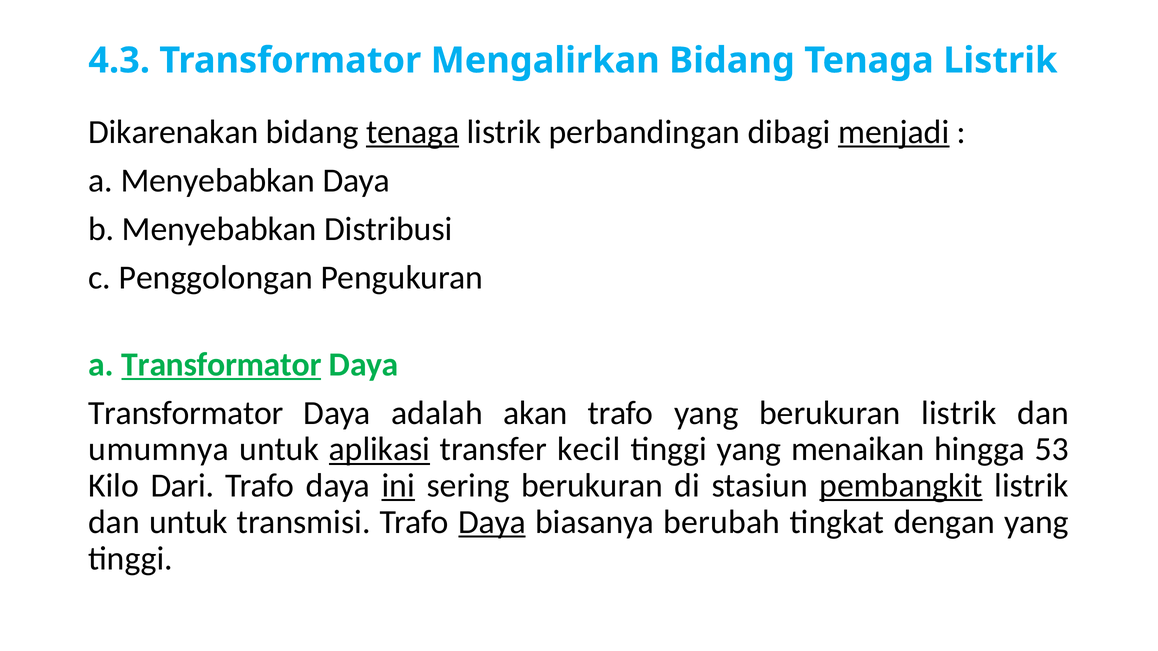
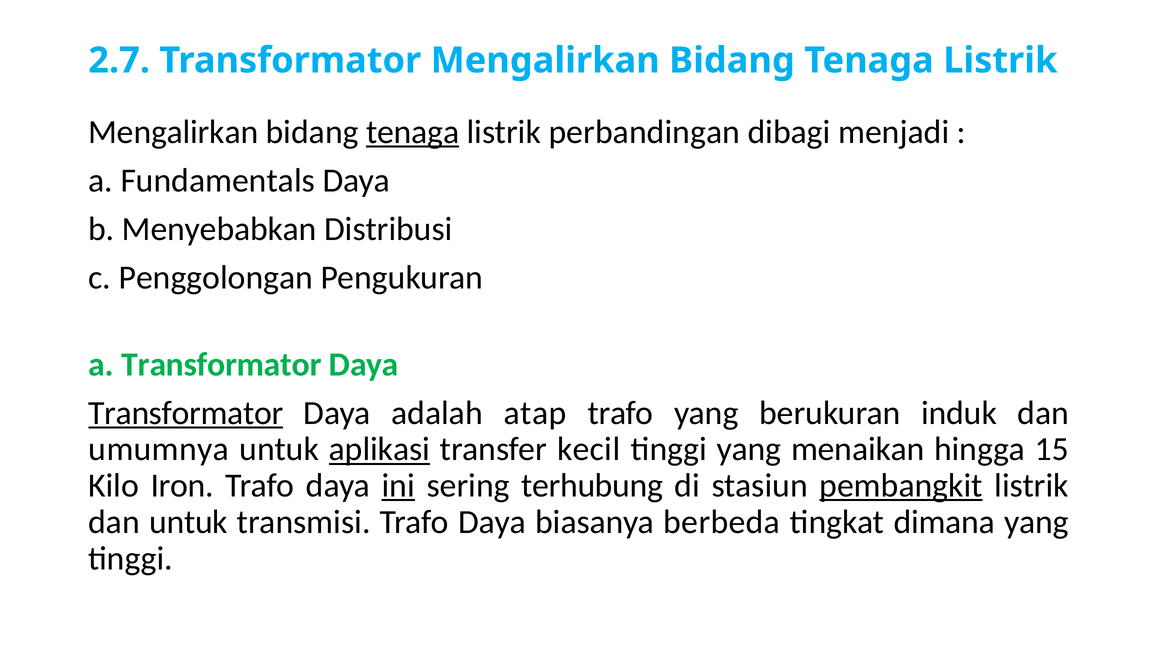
4.3: 4.3 -> 2.7 (119, 61)
Dikarenakan: Dikarenakan -> Mengalirkan (173, 132)
menjadi underline: present -> none (894, 132)
a Menyebabkan: Menyebabkan -> Fundamentals (218, 181)
Transformator underline: present -> none (221, 365)
Transformator underline: none -> present (186, 413)
akan: akan -> atap (535, 413)
berukuran listrik: listrik -> induk (959, 413)
53: 53 -> 15 (1052, 450)
Dari: Dari -> Iron (182, 486)
sering berukuran: berukuran -> terhubung (592, 486)
Daya underline: present -> none (492, 522)
berubah: berubah -> berbeda (722, 522)
dengan: dengan -> dimana (944, 522)
